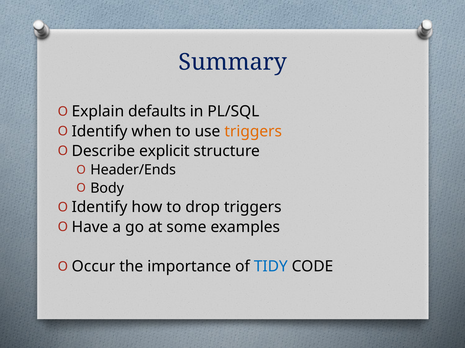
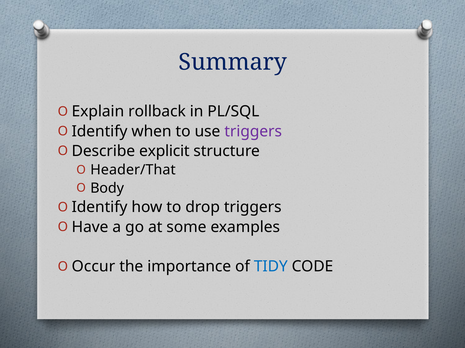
defaults: defaults -> rollback (157, 112)
triggers colour: orange -> purple (253, 132)
Header/Ends: Header/Ends -> Header/That (133, 170)
